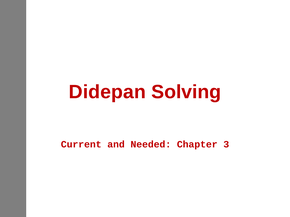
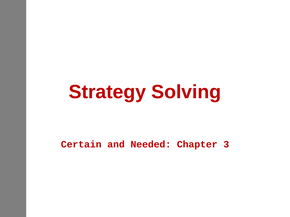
Didepan: Didepan -> Strategy (107, 92)
Current: Current -> Certain (81, 145)
